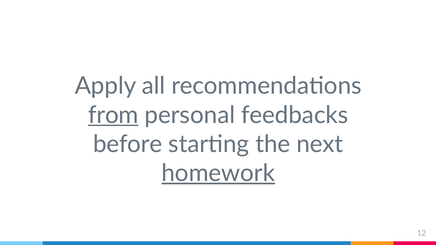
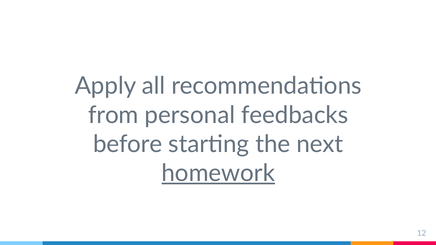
from underline: present -> none (113, 115)
